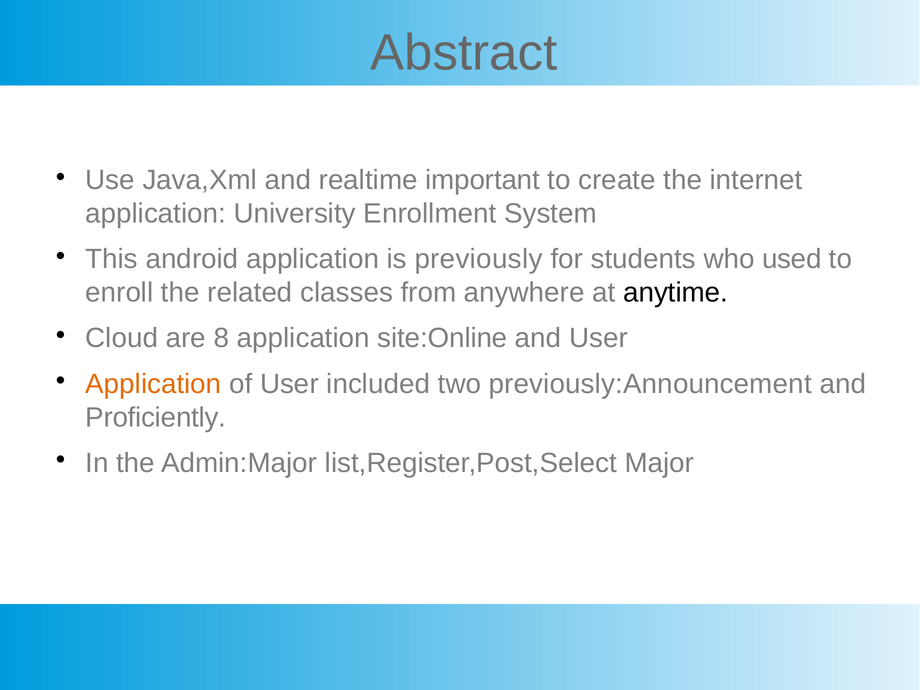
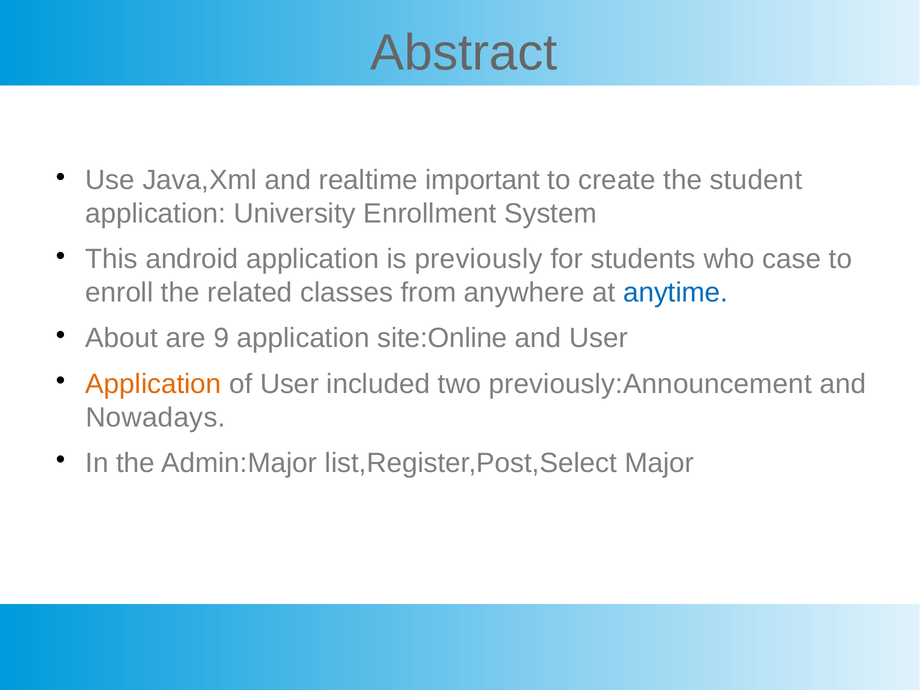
internet: internet -> student (756, 180)
used: used -> case (792, 259)
anytime colour: black -> blue (676, 292)
Cloud: Cloud -> About (122, 338)
8: 8 -> 9 (221, 338)
Proficiently: Proficiently -> Nowadays (155, 417)
